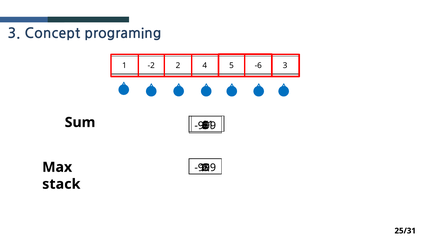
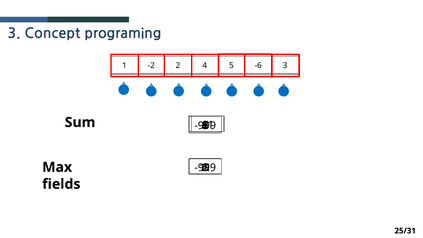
stack: stack -> fields (61, 184)
